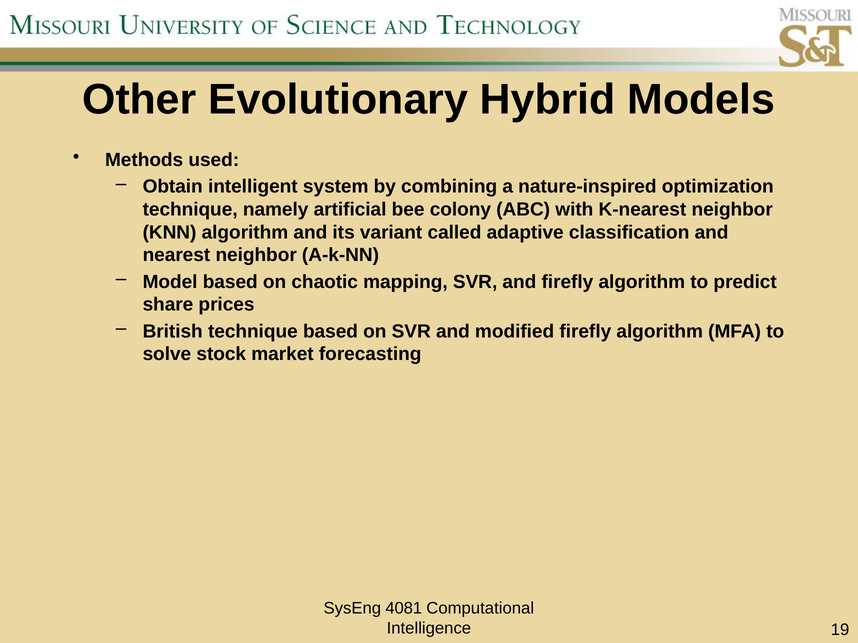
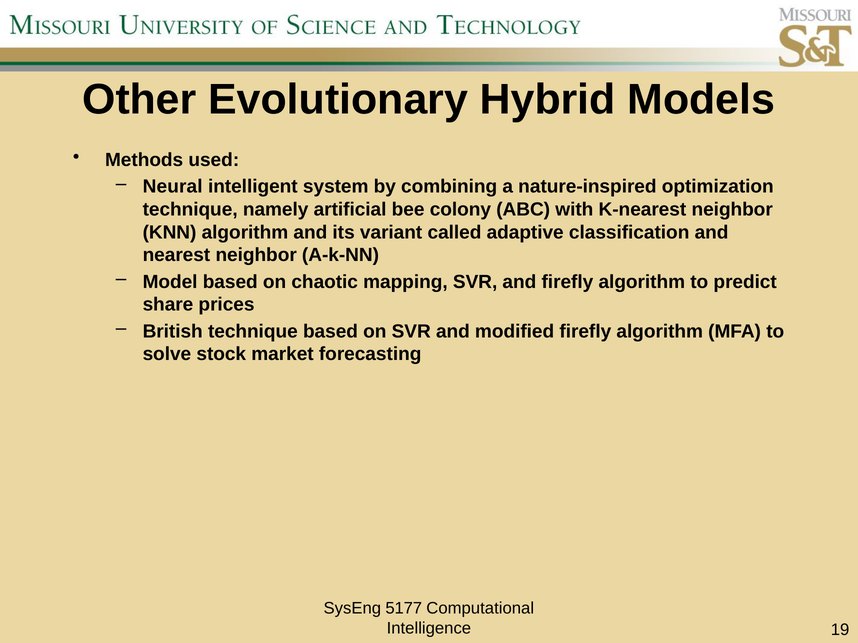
Obtain: Obtain -> Neural (173, 187)
4081: 4081 -> 5177 (404, 609)
